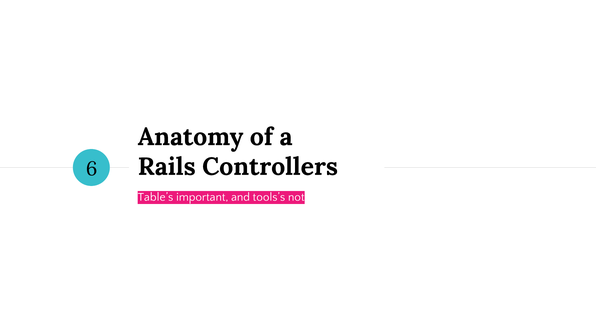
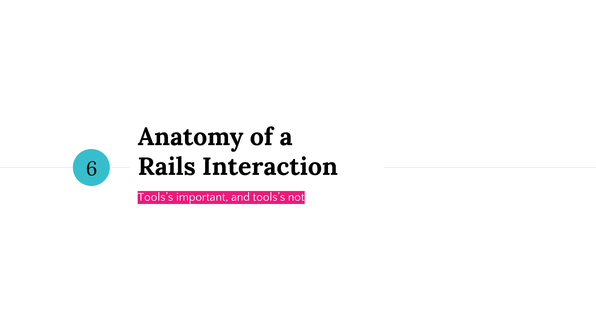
Controllers: Controllers -> Interaction (270, 167)
Table’s: Table’s -> Tools’s (156, 197)
